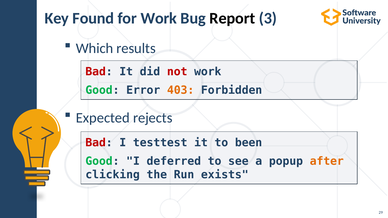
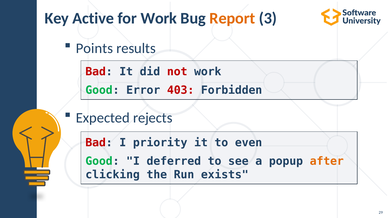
Found: Found -> Active (93, 18)
Report colour: black -> orange (232, 18)
Which: Which -> Points (94, 48)
403 colour: orange -> red (181, 90)
testtest: testtest -> priority (160, 143)
been: been -> even (249, 143)
